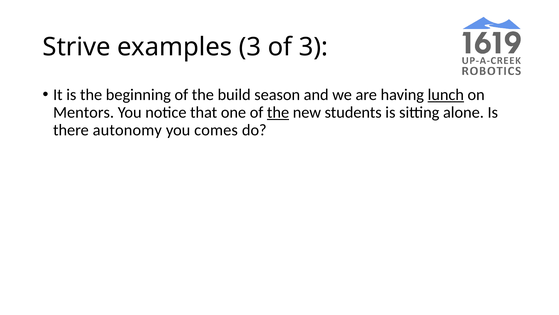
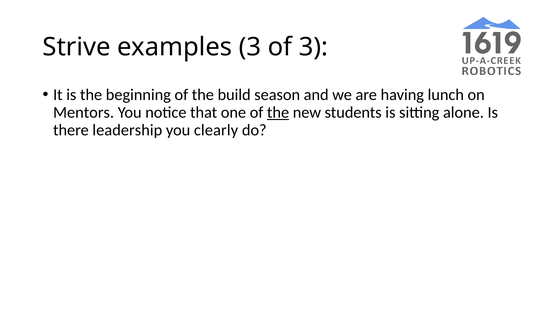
lunch underline: present -> none (446, 95)
autonomy: autonomy -> leadership (127, 130)
comes: comes -> clearly (216, 130)
